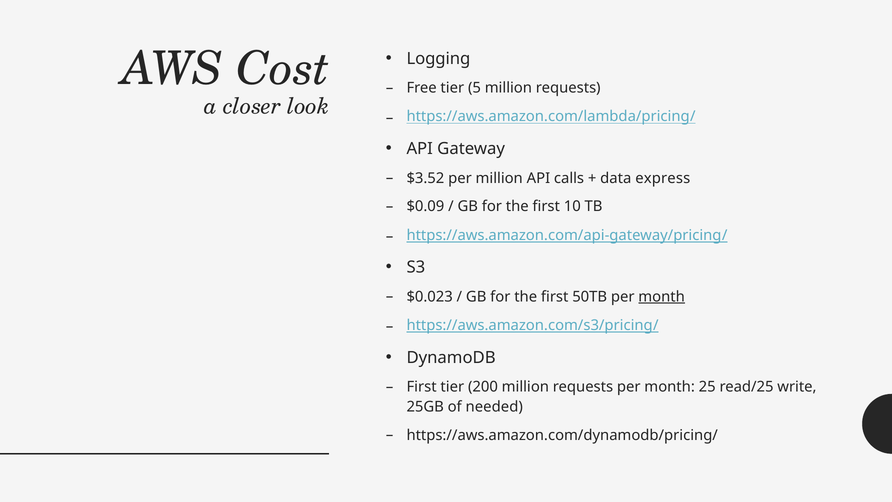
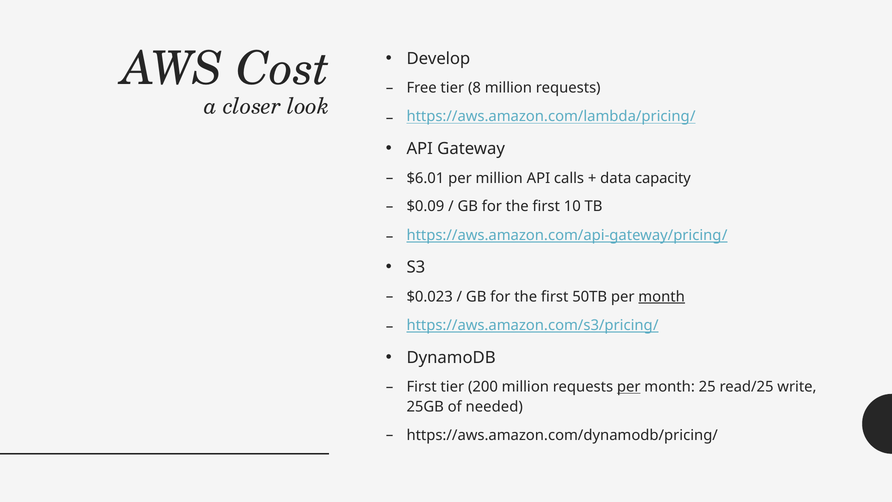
Logging: Logging -> Develop (438, 59)
5: 5 -> 8 (474, 88)
$3.52: $3.52 -> $6.01 (425, 178)
express: express -> capacity (663, 178)
per underline: none -> present (629, 387)
